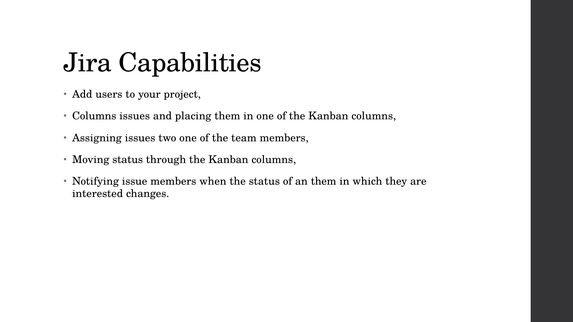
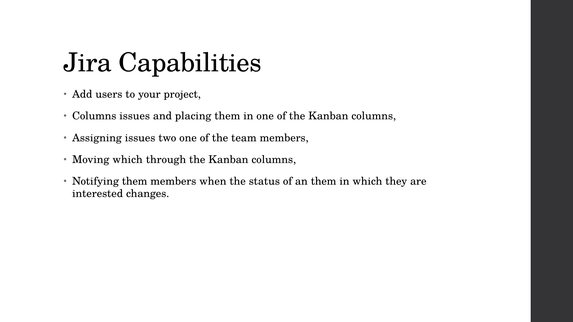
Moving status: status -> which (128, 160)
Notifying issue: issue -> them (135, 182)
